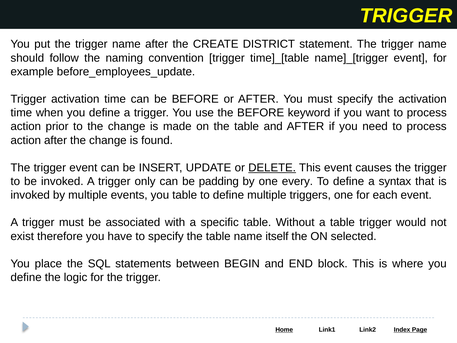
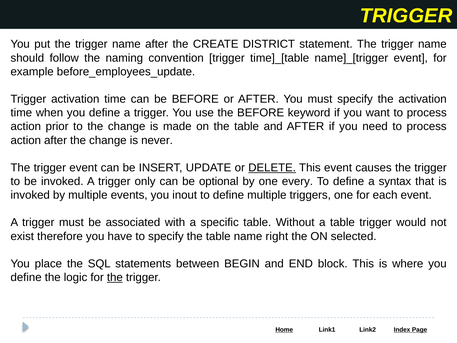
found: found -> never (157, 140)
padding: padding -> optional (219, 181)
you table: table -> inout (185, 195)
itself: itself -> right (277, 236)
the underline: none -> present (115, 277)
